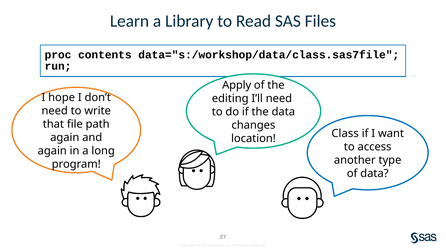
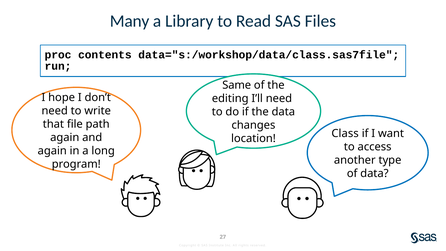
Learn: Learn -> Many (130, 21)
Apply: Apply -> Same (237, 85)
